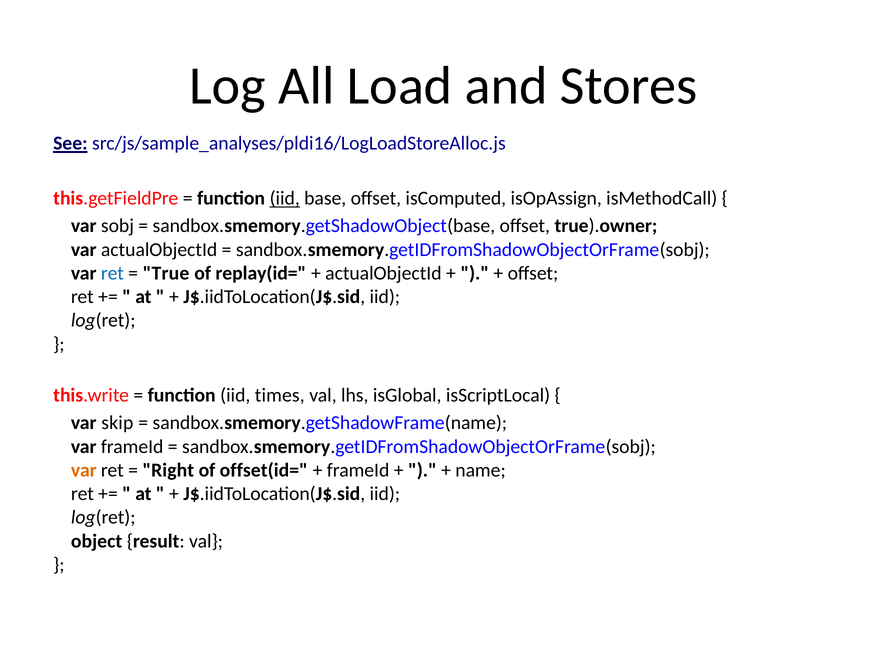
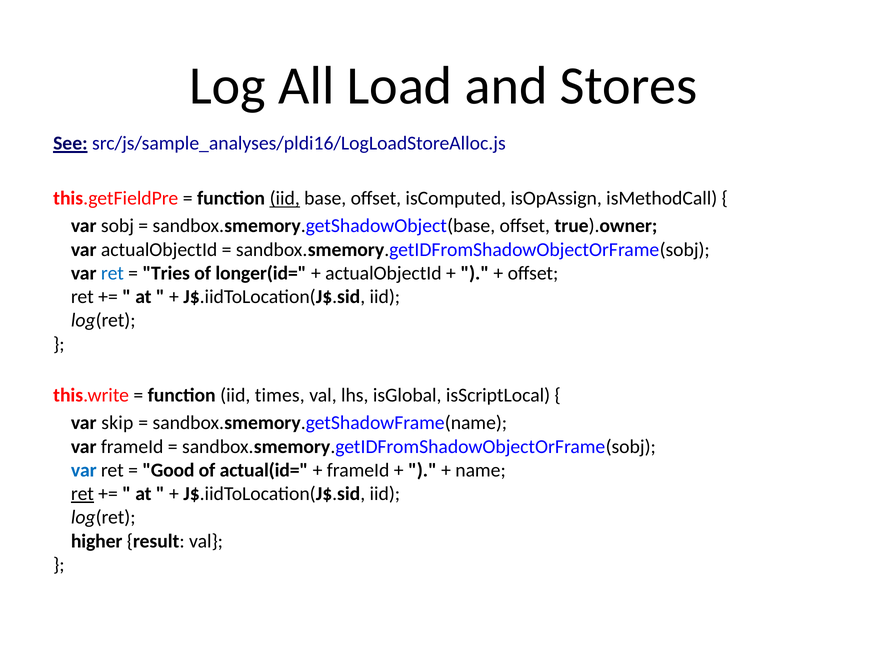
True: True -> Tries (166, 273)
replay(id=: replay(id= -> longer(id= (261, 273)
var colour: orange -> blue (84, 470)
Right: Right -> Good (168, 470)
offset(id=: offset(id= -> actual(id= (264, 470)
ret underline: none -> present (82, 494)
object: object -> higher (97, 541)
